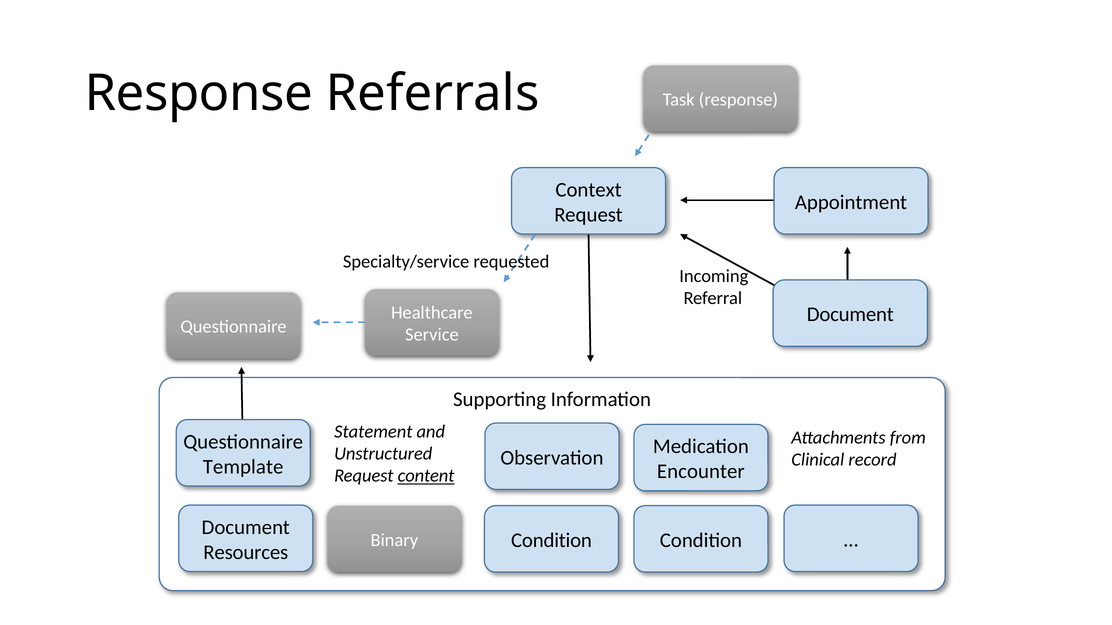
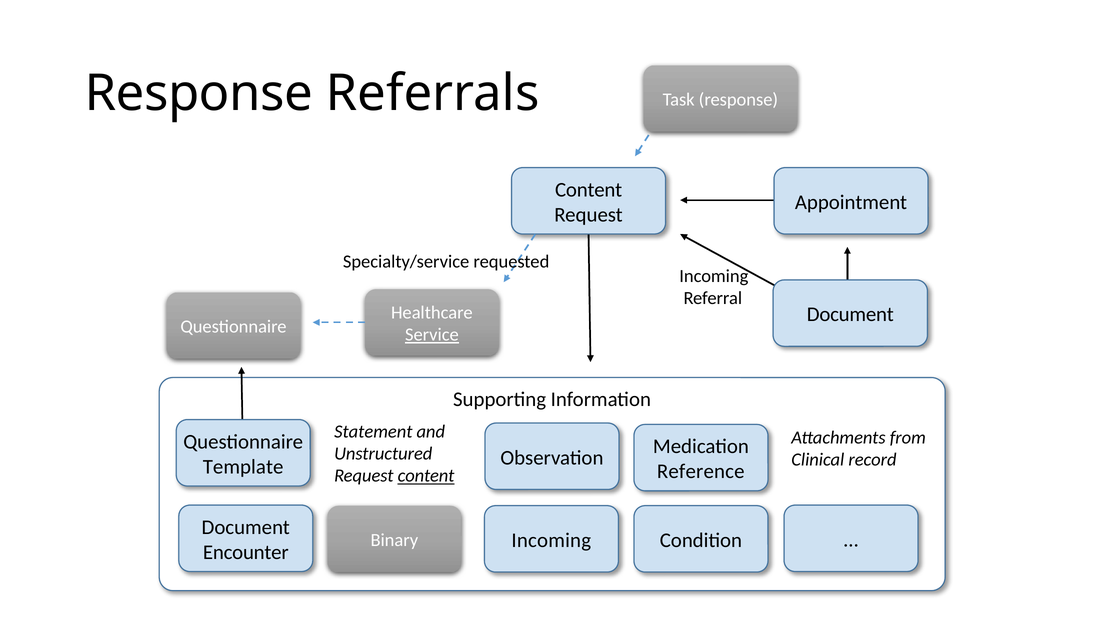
Context: Context -> Content (589, 190)
Service underline: none -> present (432, 335)
Encounter: Encounter -> Reference (701, 472)
Condition: Condition -> Incoming (551, 541)
Resources: Resources -> Encounter (246, 553)
